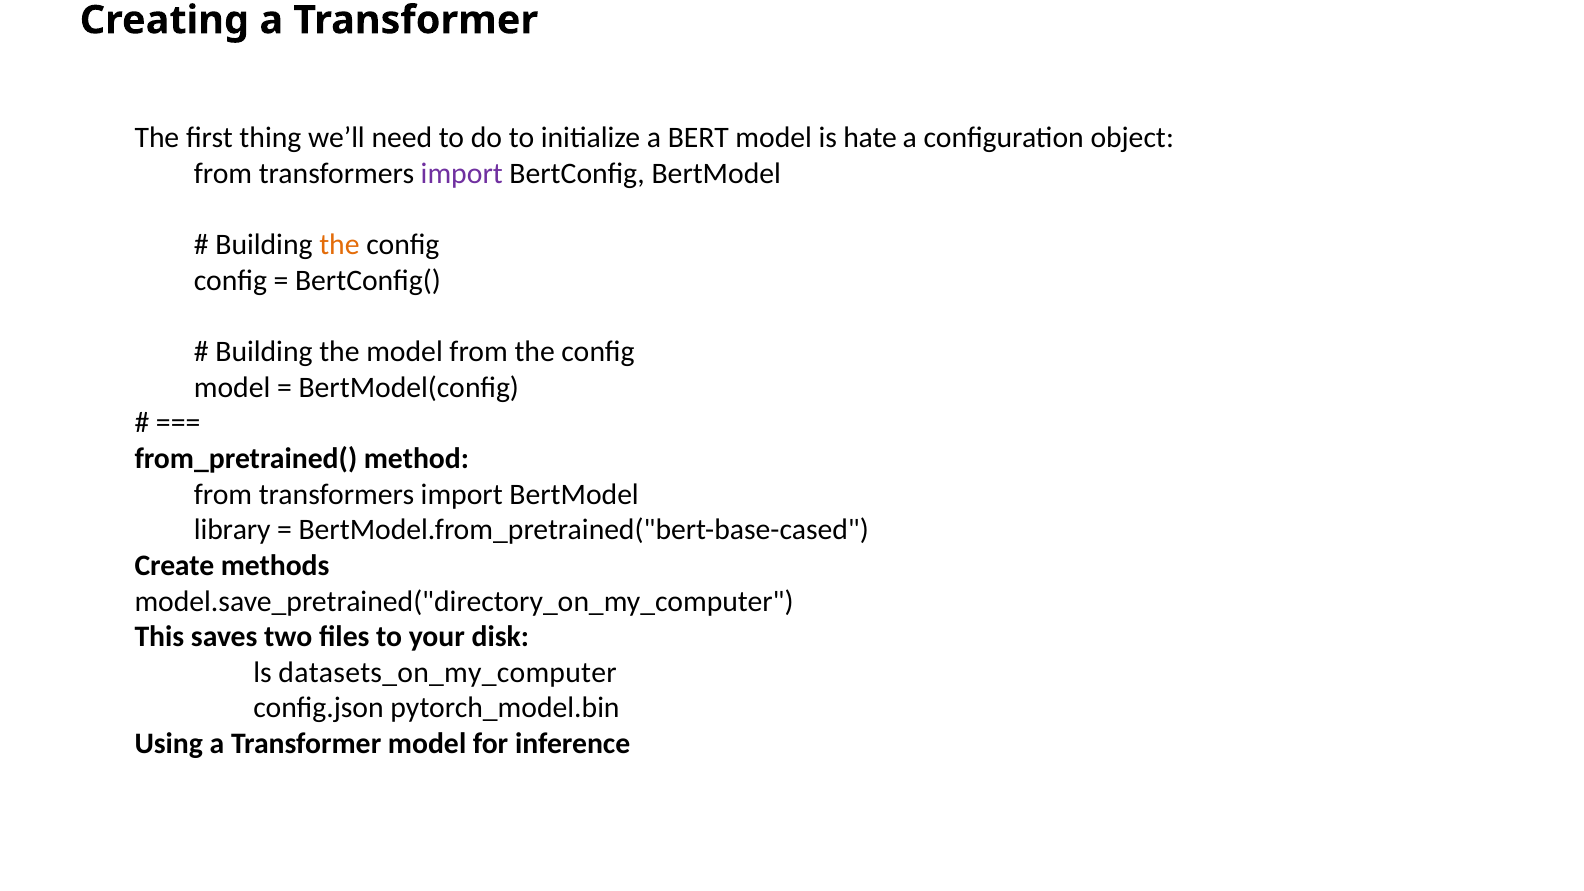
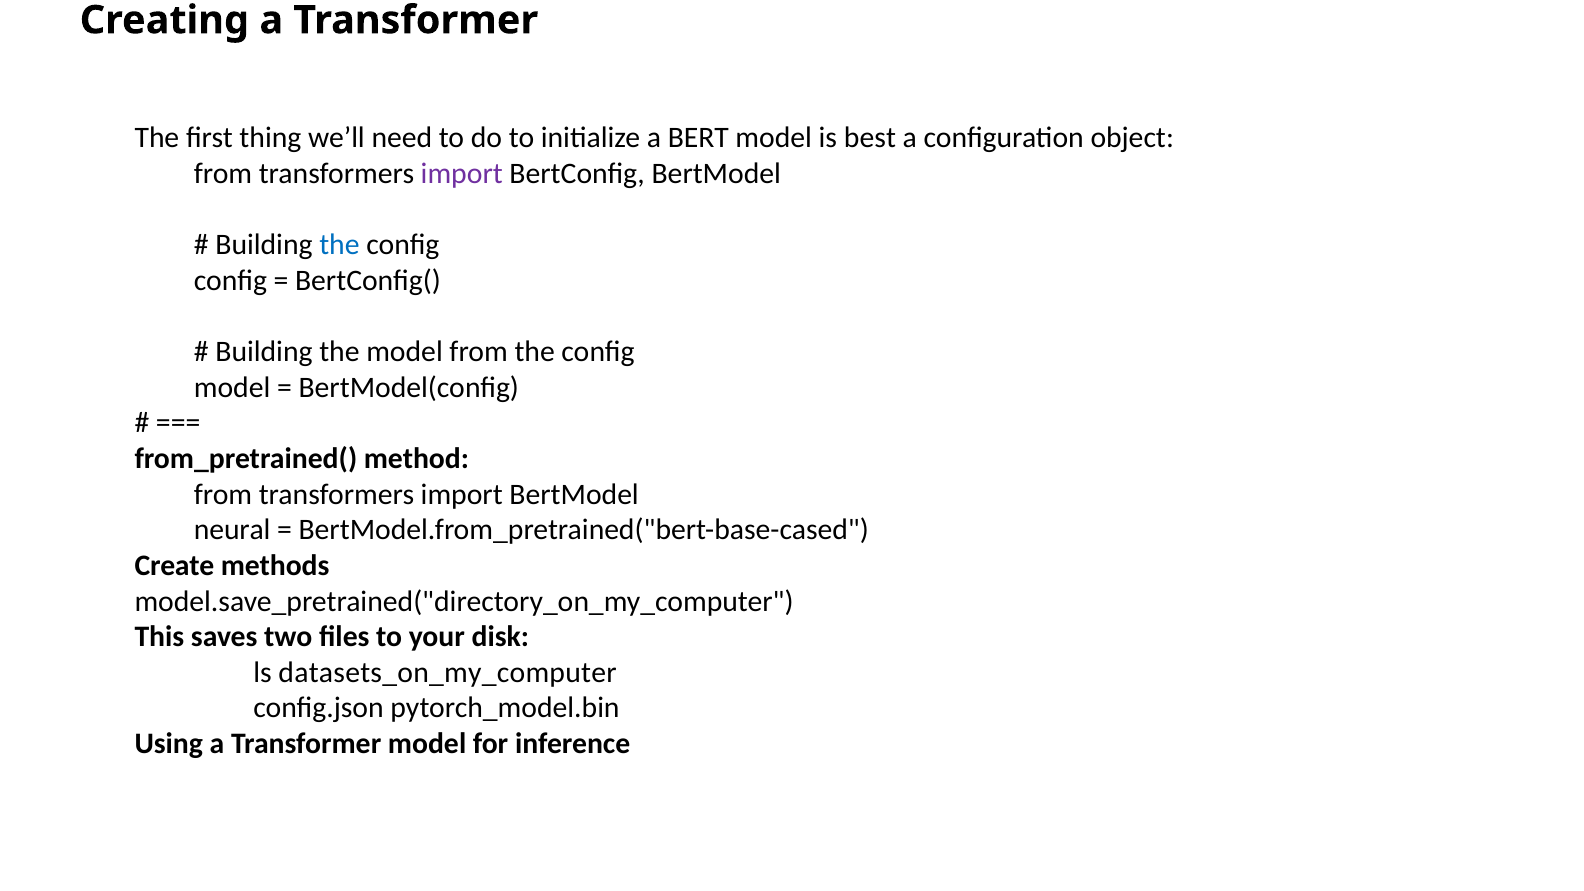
hate: hate -> best (870, 138)
the colour: orange -> blue (339, 245)
library: library -> neural (232, 530)
